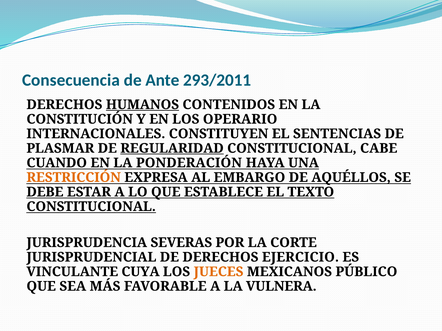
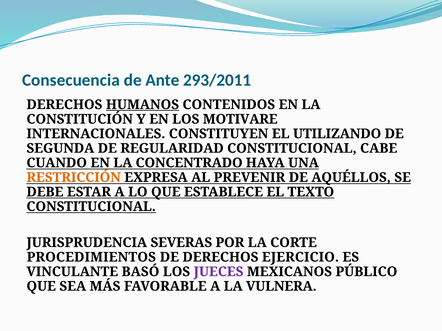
OPERARIO: OPERARIO -> MOTIVARE (240, 119)
SENTENCIAS: SENTENCIAS -> UTILIZANDO (337, 134)
PLASMAR: PLASMAR -> SEGUNDA (60, 149)
REGULARIDAD underline: present -> none (172, 149)
PONDERACIÓN: PONDERACIÓN -> CONCENTRADO (189, 163)
EMBARGO: EMBARGO -> PREVENIR (249, 178)
JURISPRUDENCIAL: JURISPRUDENCIAL -> PROCEDIMIENTOS (91, 258)
CUYA: CUYA -> BASÓ (140, 272)
JUECES colour: orange -> purple (219, 272)
